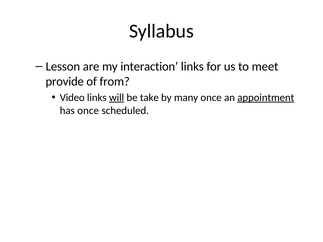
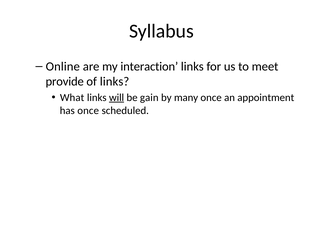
Lesson: Lesson -> Online (63, 67)
of from: from -> links (115, 82)
Video: Video -> What (72, 98)
take: take -> gain (149, 98)
appointment underline: present -> none (266, 98)
